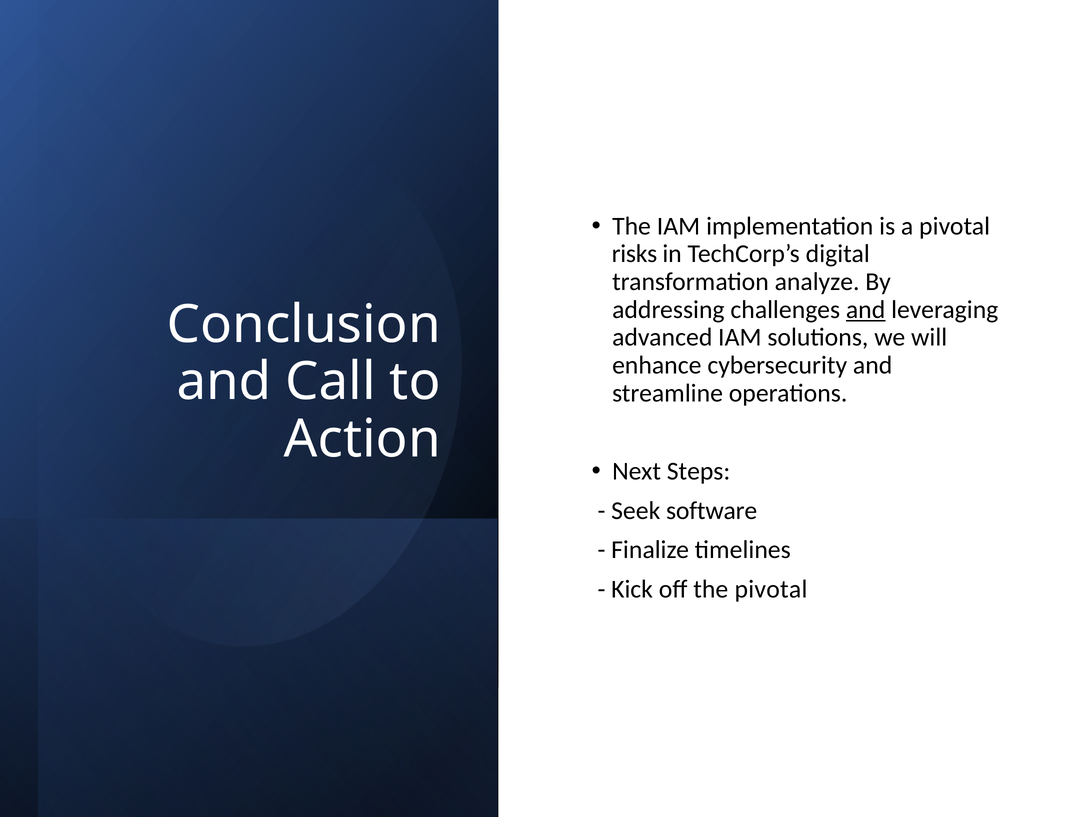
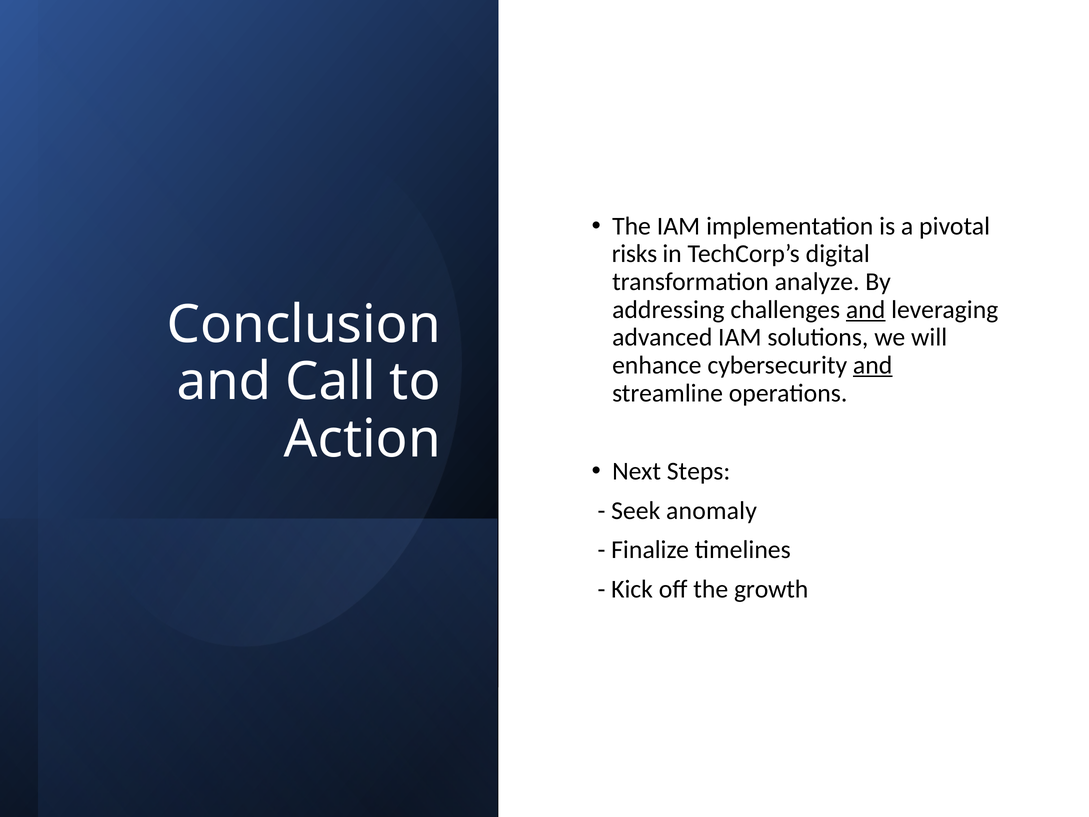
and underline: none -> present (873, 365)
software: software -> anomaly (711, 510)
the pivotal: pivotal -> growth (771, 589)
